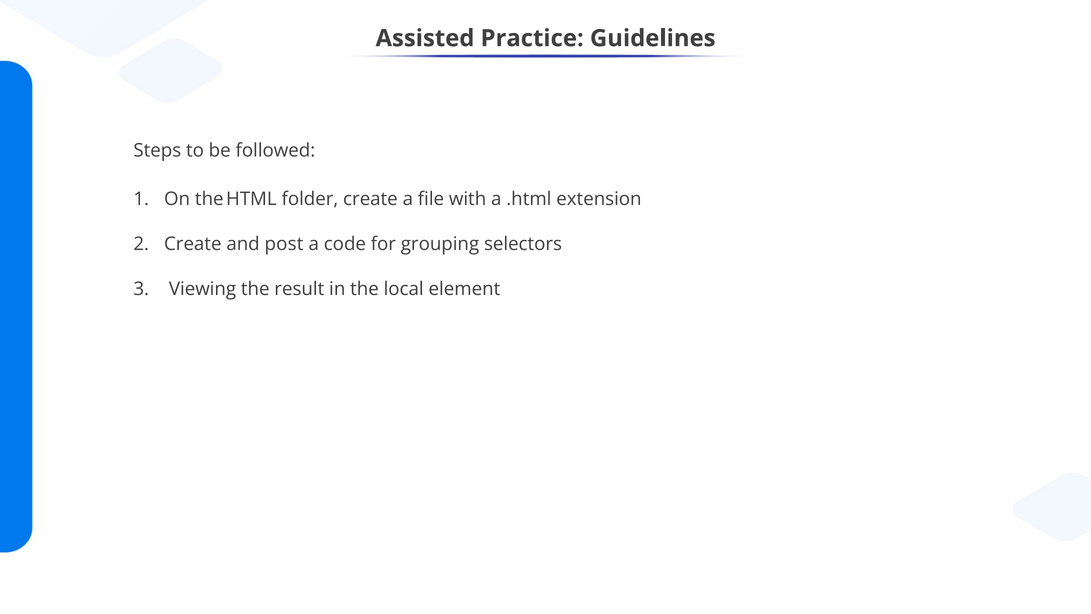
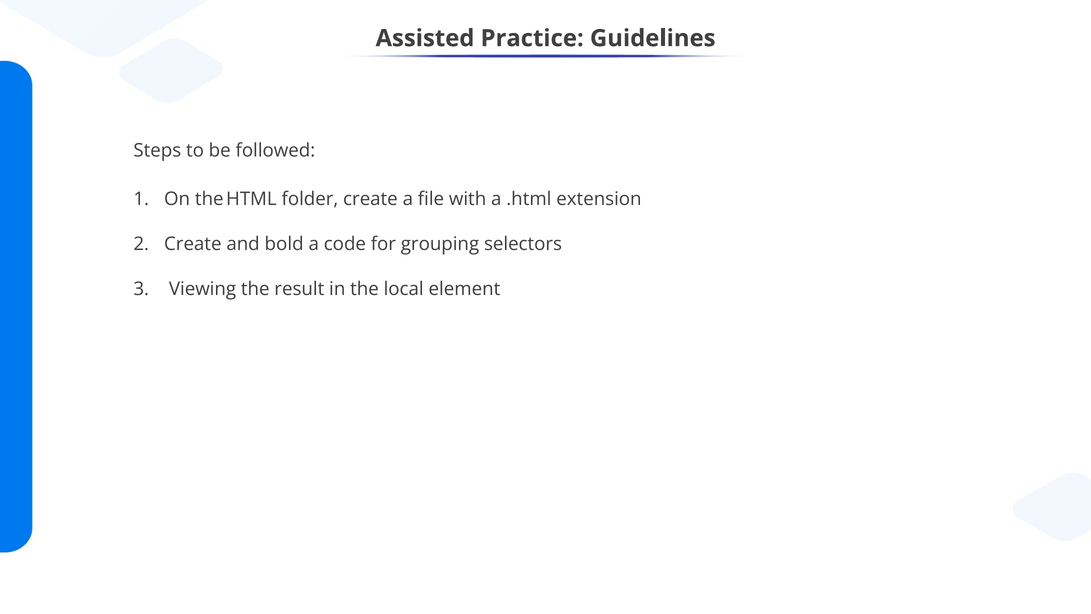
post: post -> bold (284, 244)
